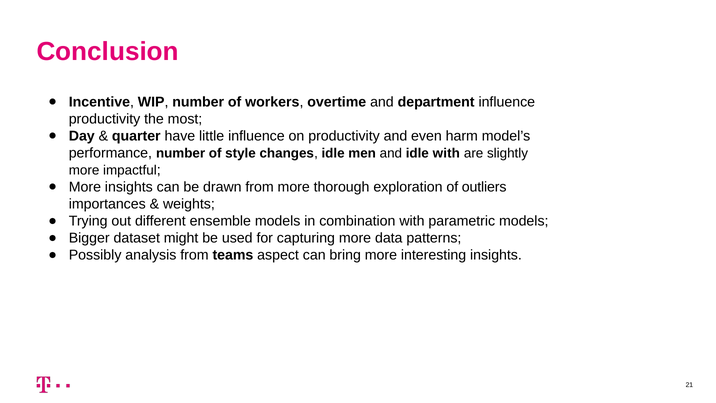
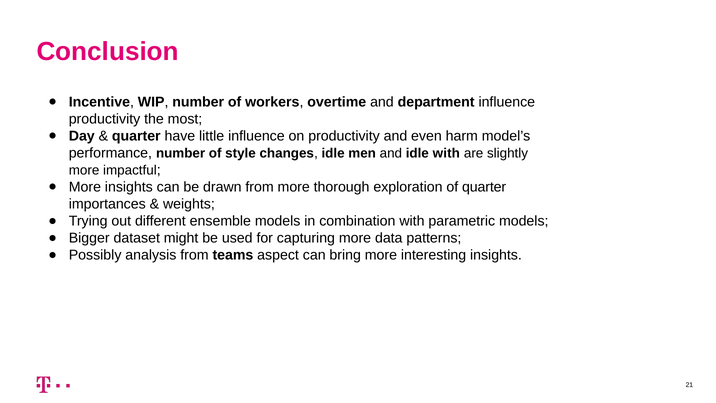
of outliers: outliers -> quarter (484, 187)
